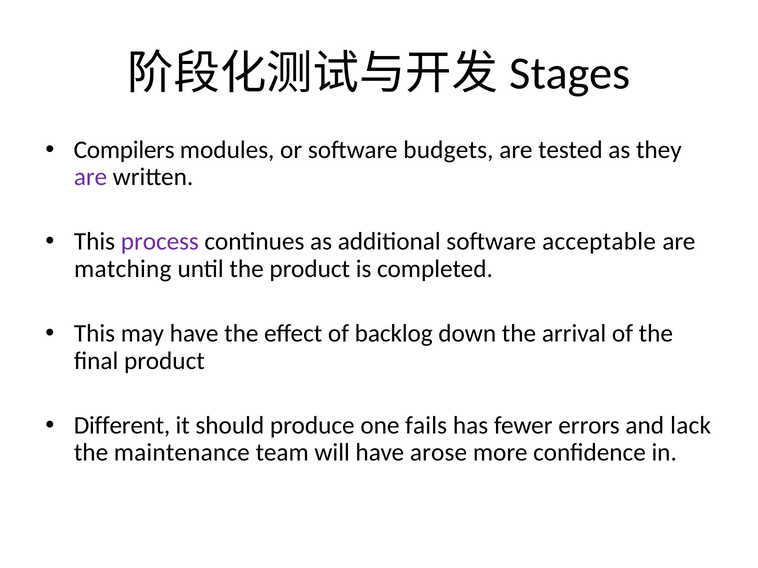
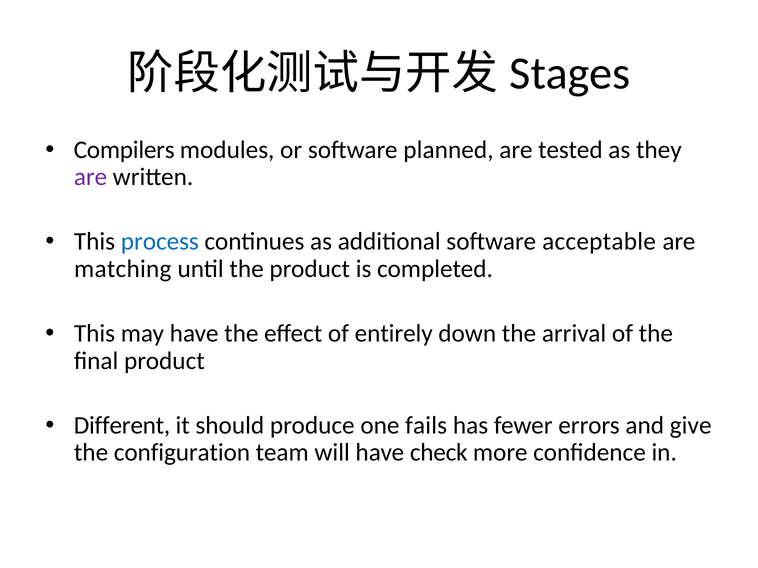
budgets: budgets -> planned (448, 150)
process colour: purple -> blue (160, 242)
backlog: backlog -> entirely (394, 334)
lack: lack -> give (691, 426)
maintenance: maintenance -> configuration (182, 453)
arose: arose -> check (439, 453)
